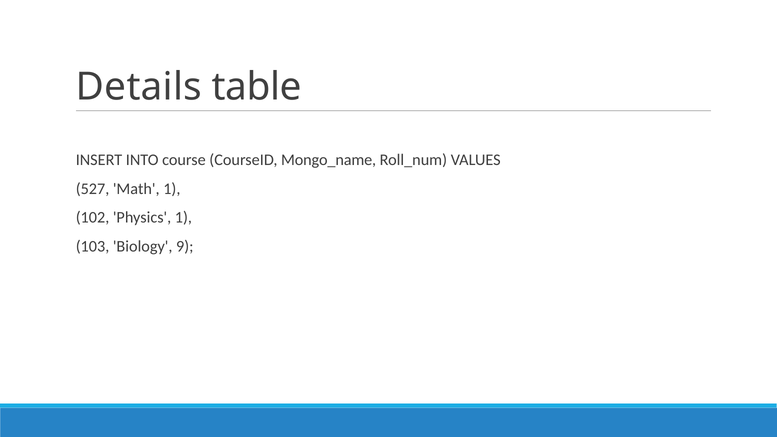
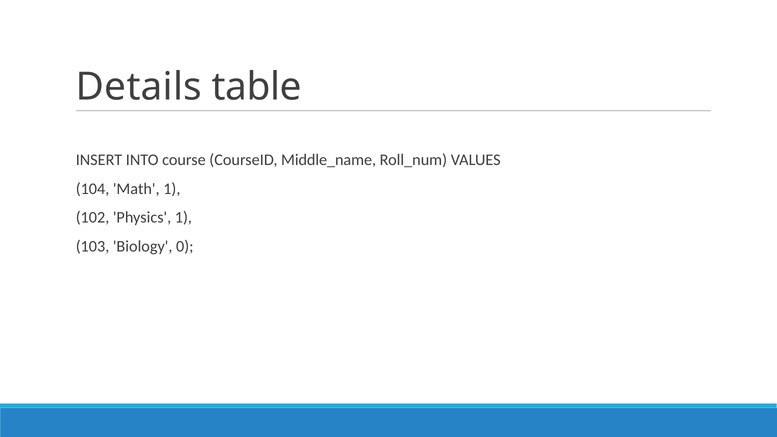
Mongo_name: Mongo_name -> Middle_name (329, 160)
527: 527 -> 104 (93, 189)
9: 9 -> 0 (185, 246)
